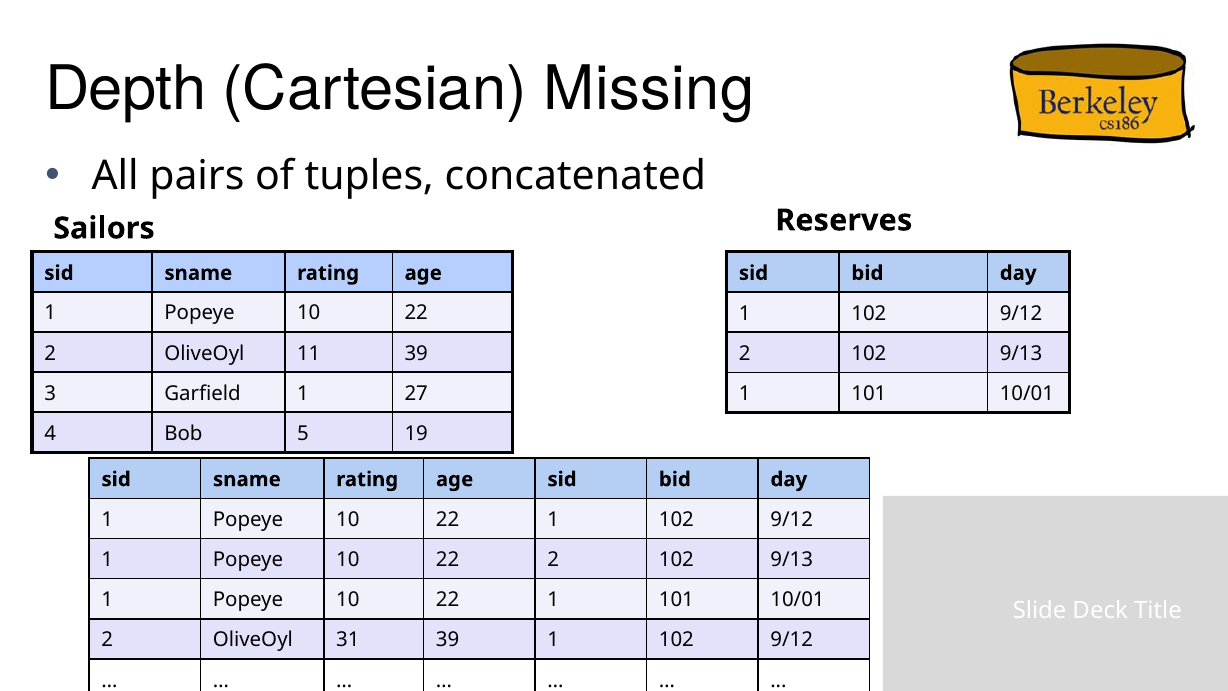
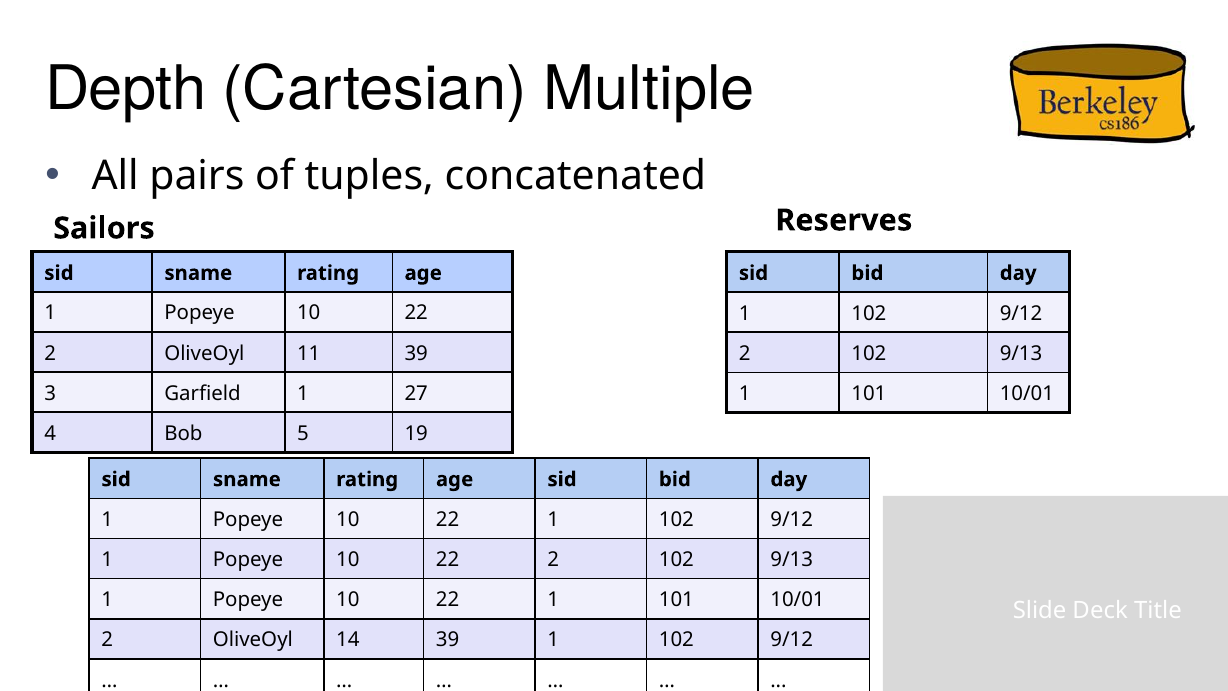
Missing: Missing -> Multiple (649, 89)
31: 31 -> 14 (348, 640)
